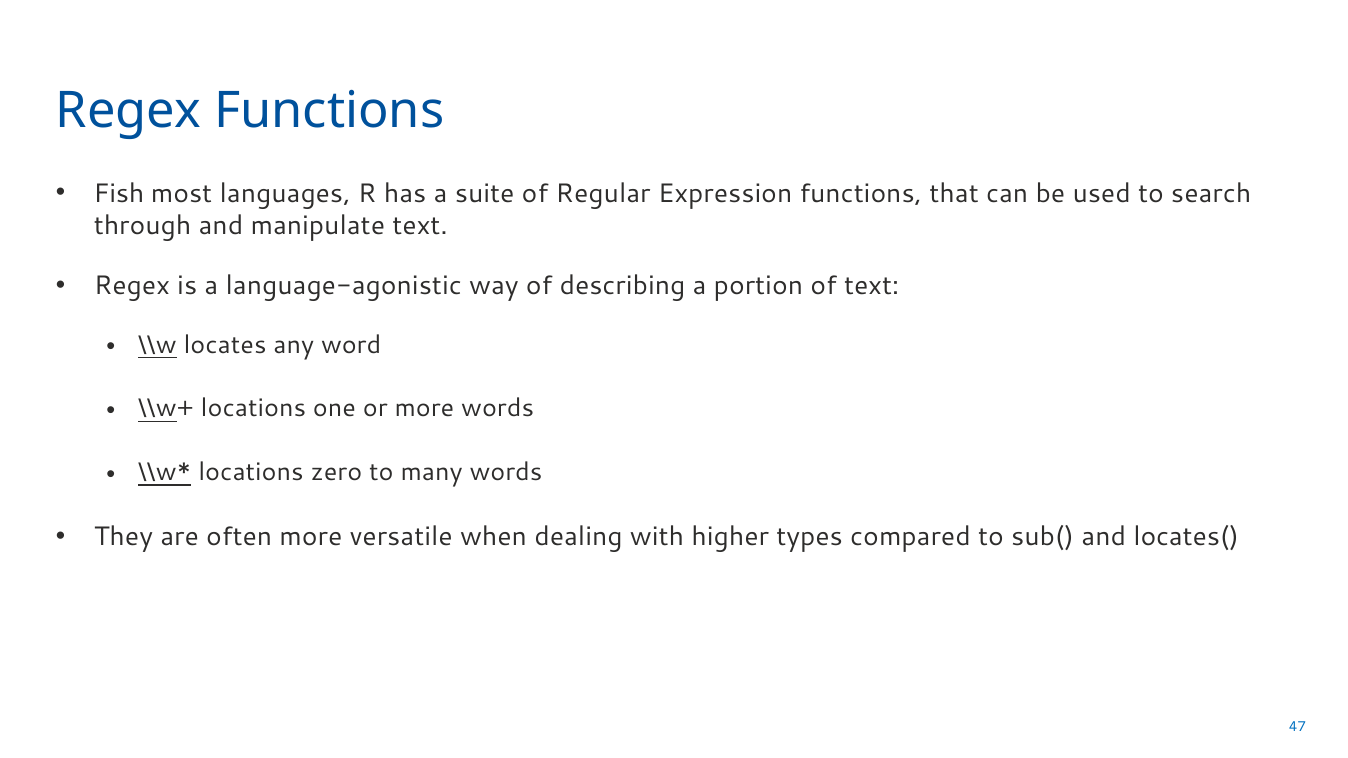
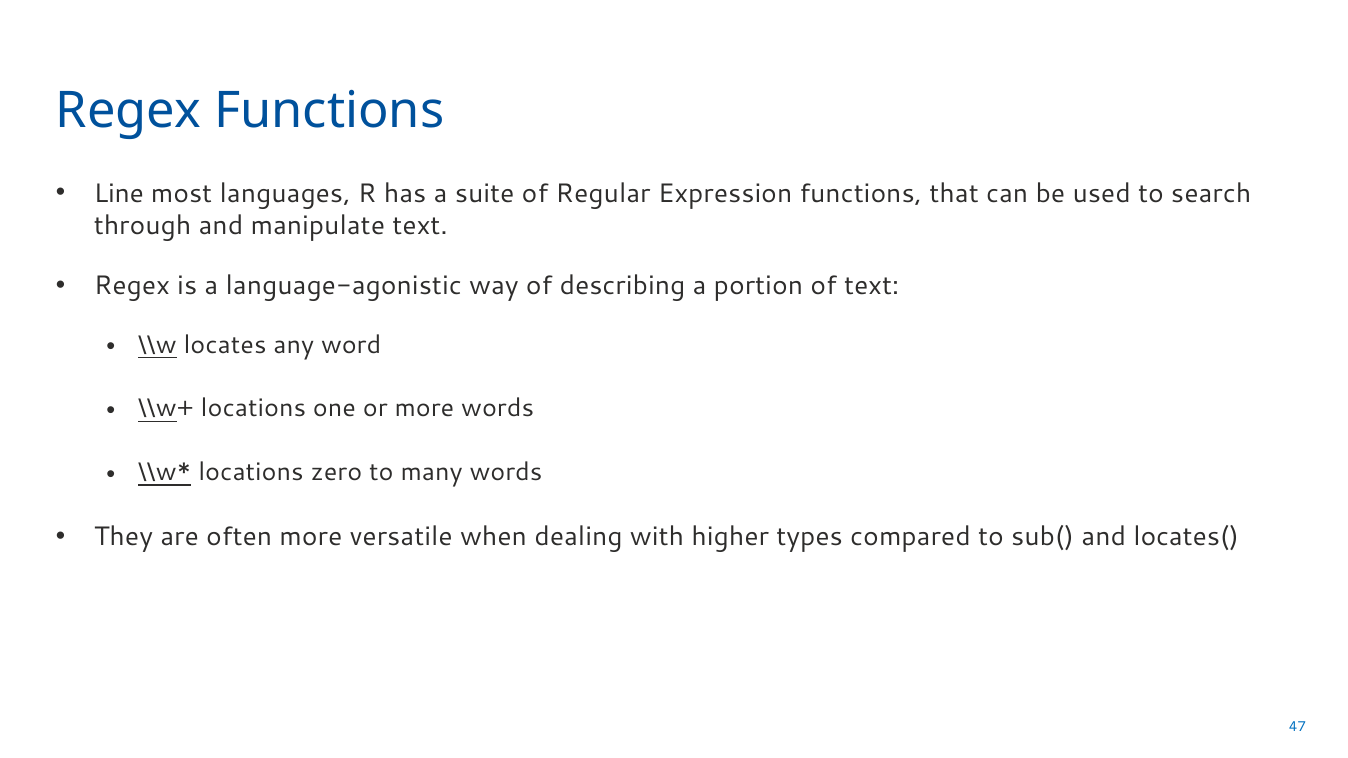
Fish: Fish -> Line (119, 194)
